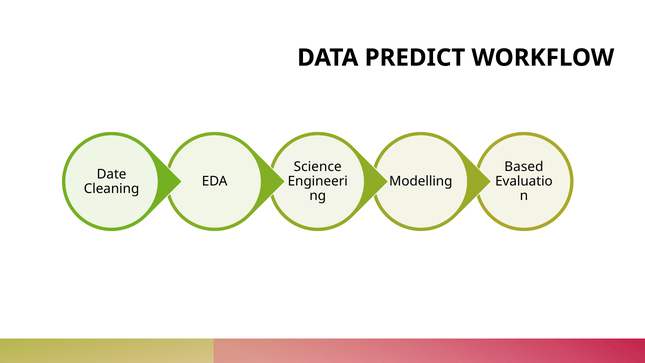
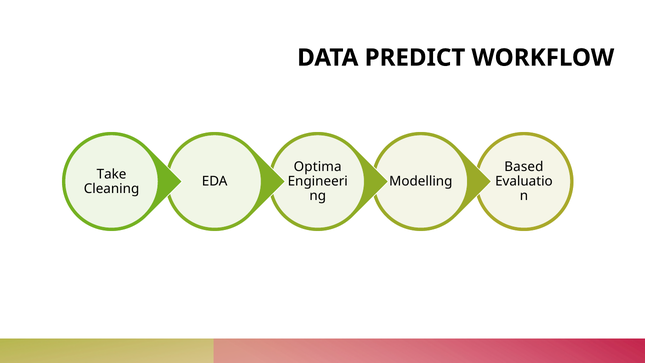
Science: Science -> Optima (318, 167)
Date: Date -> Take (112, 174)
